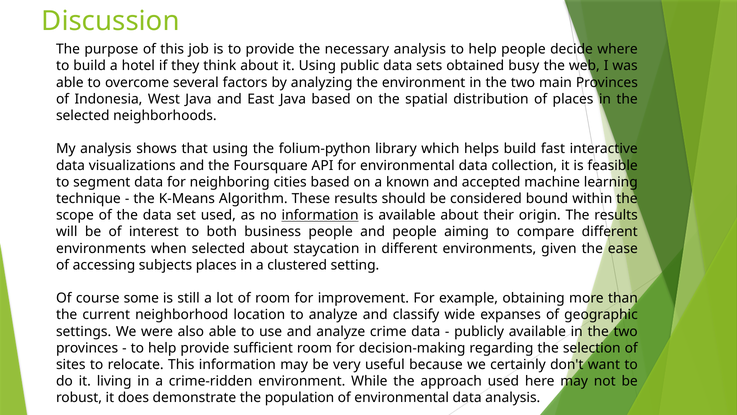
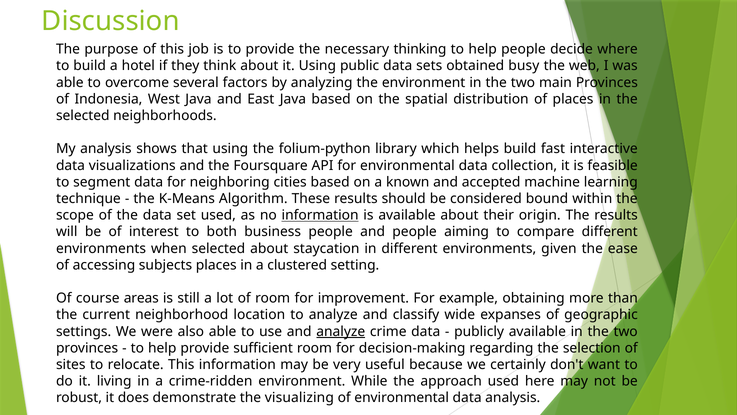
necessary analysis: analysis -> thinking (420, 49)
some: some -> areas (141, 298)
analyze underline: none -> present (341, 331)
population: population -> visualizing (299, 397)
